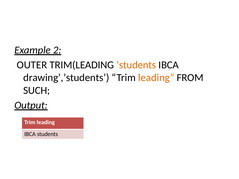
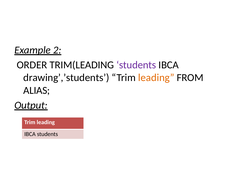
OUTER: OUTER -> ORDER (32, 65)
students colour: orange -> purple (136, 65)
SUCH: SUCH -> ALIAS (37, 91)
